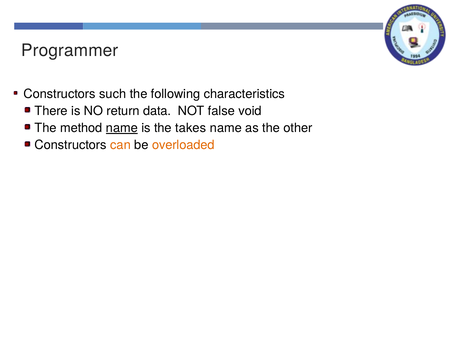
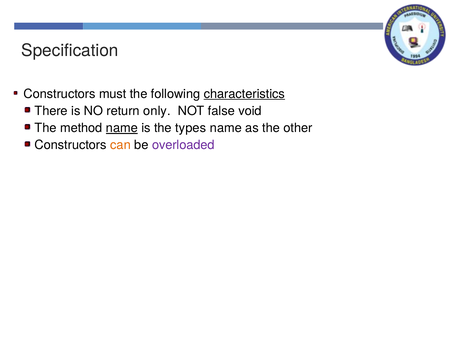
Programmer: Programmer -> Specification (70, 50)
such: such -> must (113, 94)
characteristics underline: none -> present (244, 94)
data: data -> only (157, 111)
takes: takes -> types (191, 128)
overloaded colour: orange -> purple (183, 145)
